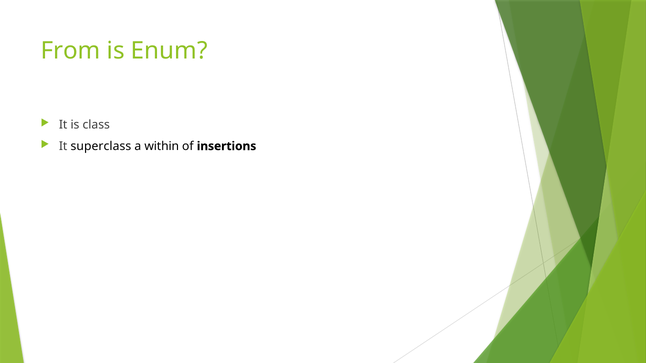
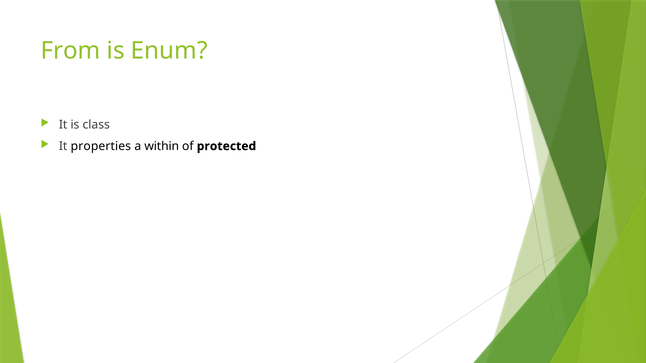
superclass: superclass -> properties (101, 146)
insertions: insertions -> protected (226, 146)
